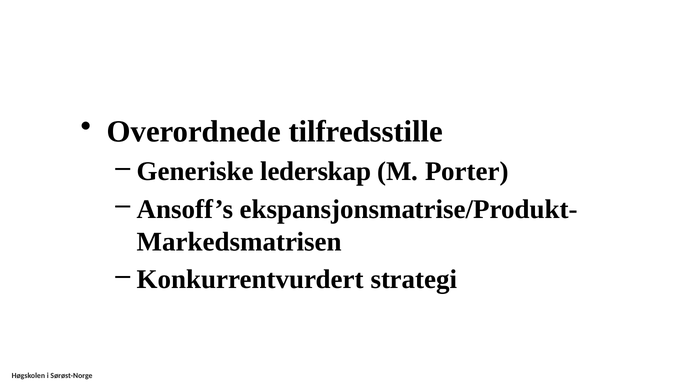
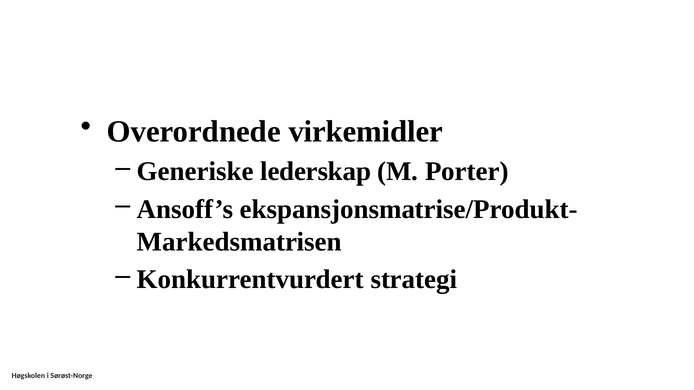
tilfredsstille: tilfredsstille -> virkemidler (366, 132)
